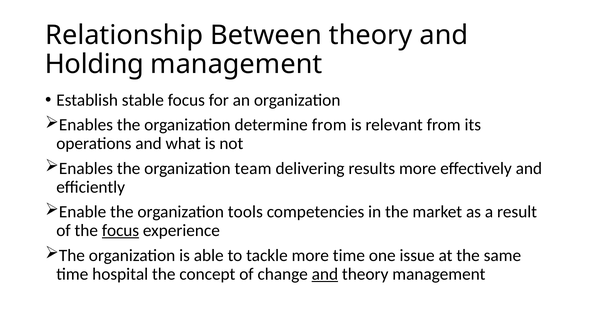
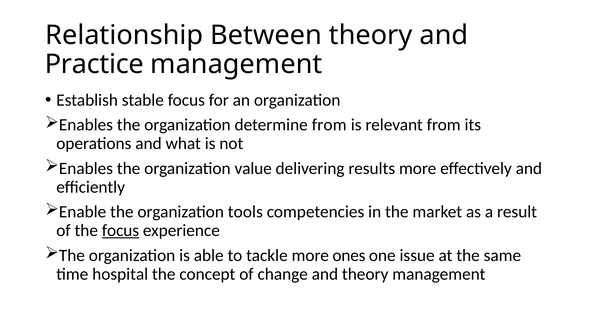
Holding: Holding -> Practice (94, 64)
team: team -> value (253, 169)
more time: time -> ones (349, 256)
and underline: present -> none (325, 274)
